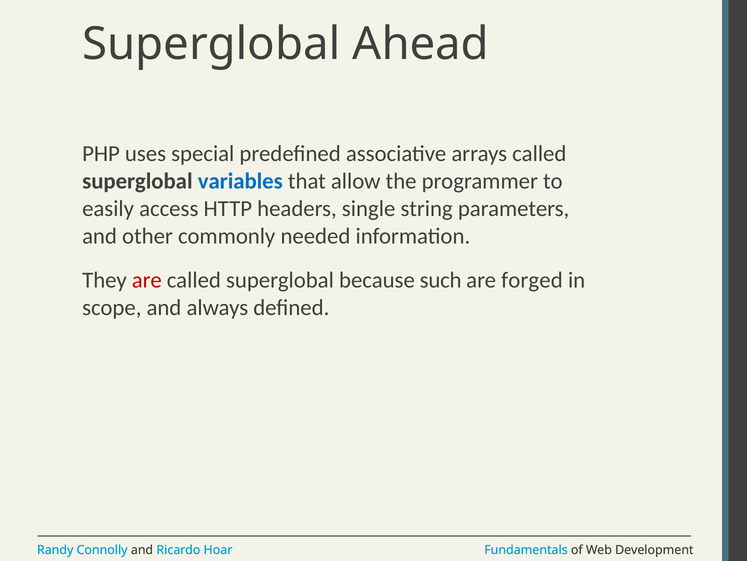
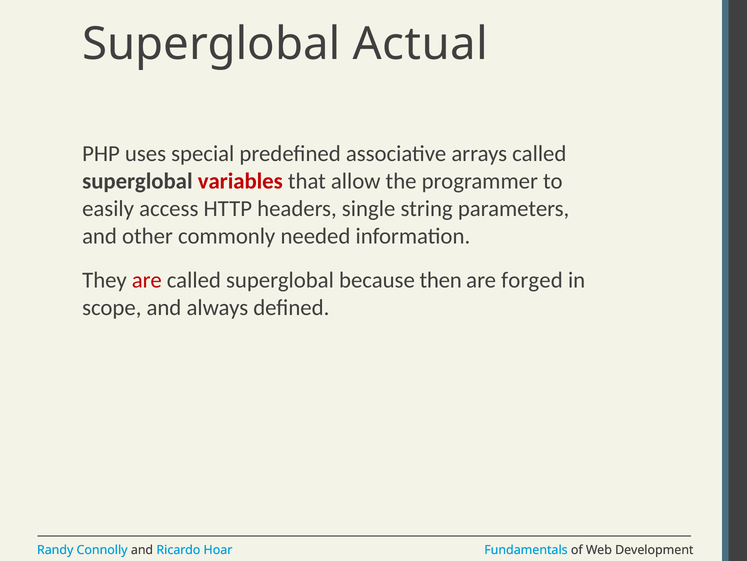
Ahead: Ahead -> Actual (420, 44)
variables colour: blue -> red (240, 181)
such: such -> then (441, 280)
